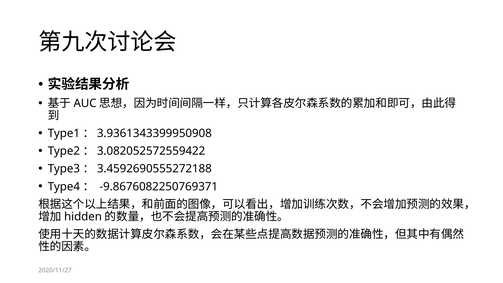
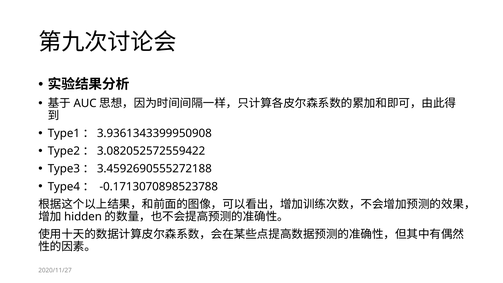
-9.8676082250769371: -9.8676082250769371 -> -0.1713070898523788 (159, 186)
